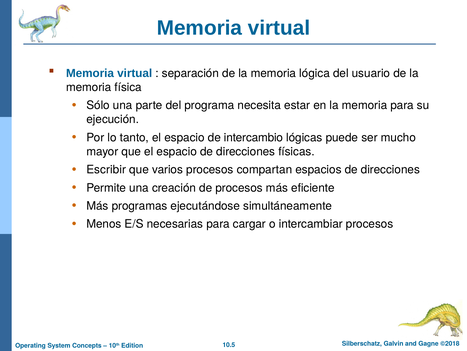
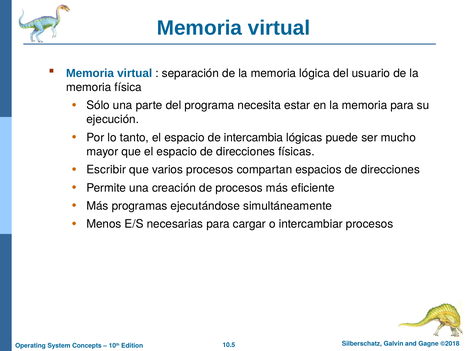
intercambio: intercambio -> intercambia (254, 137)
